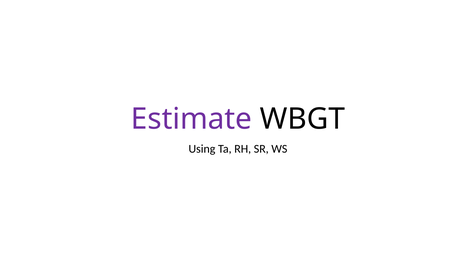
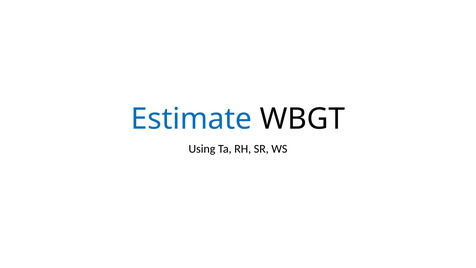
Estimate colour: purple -> blue (192, 119)
